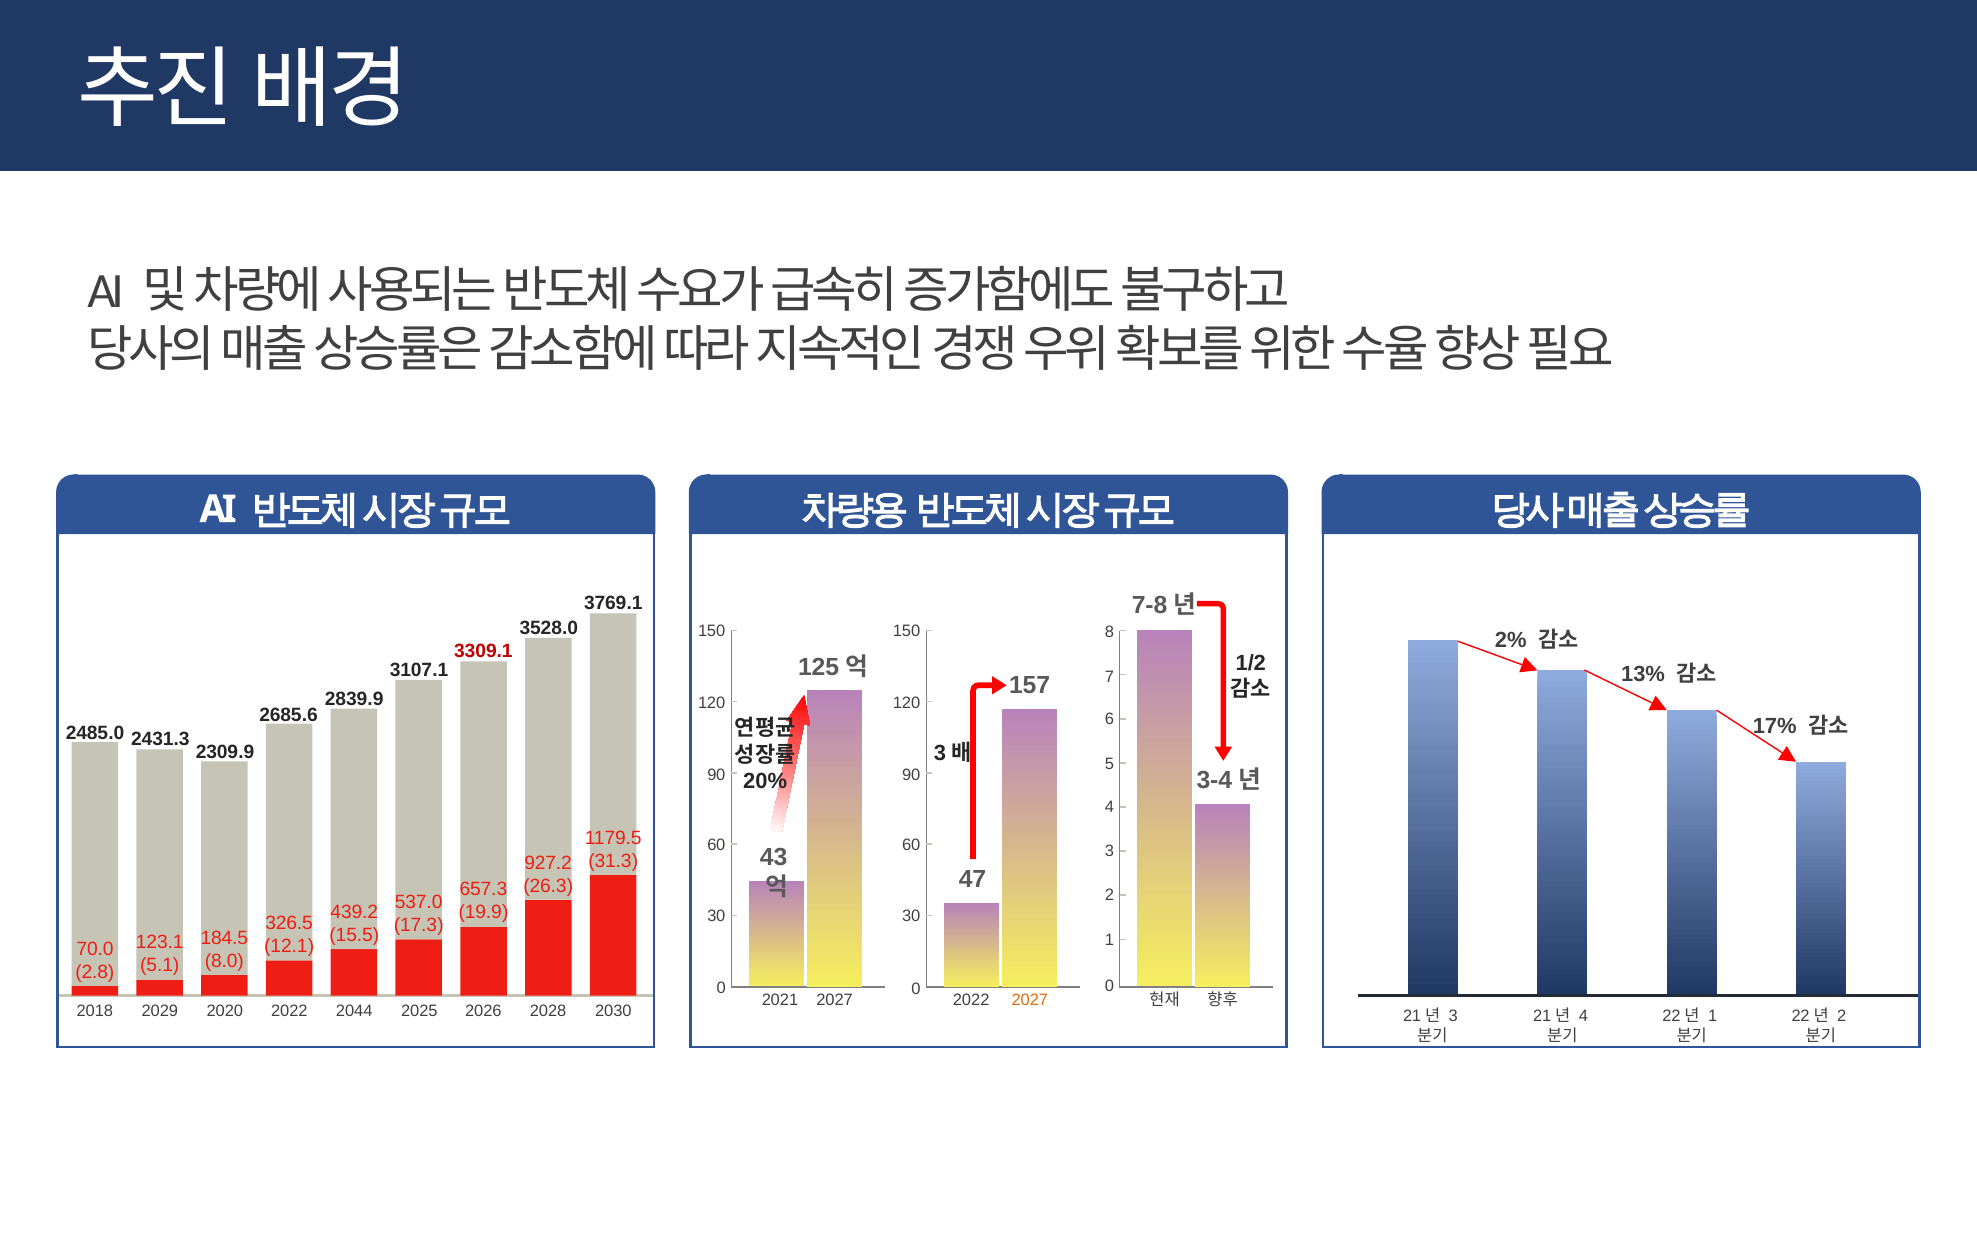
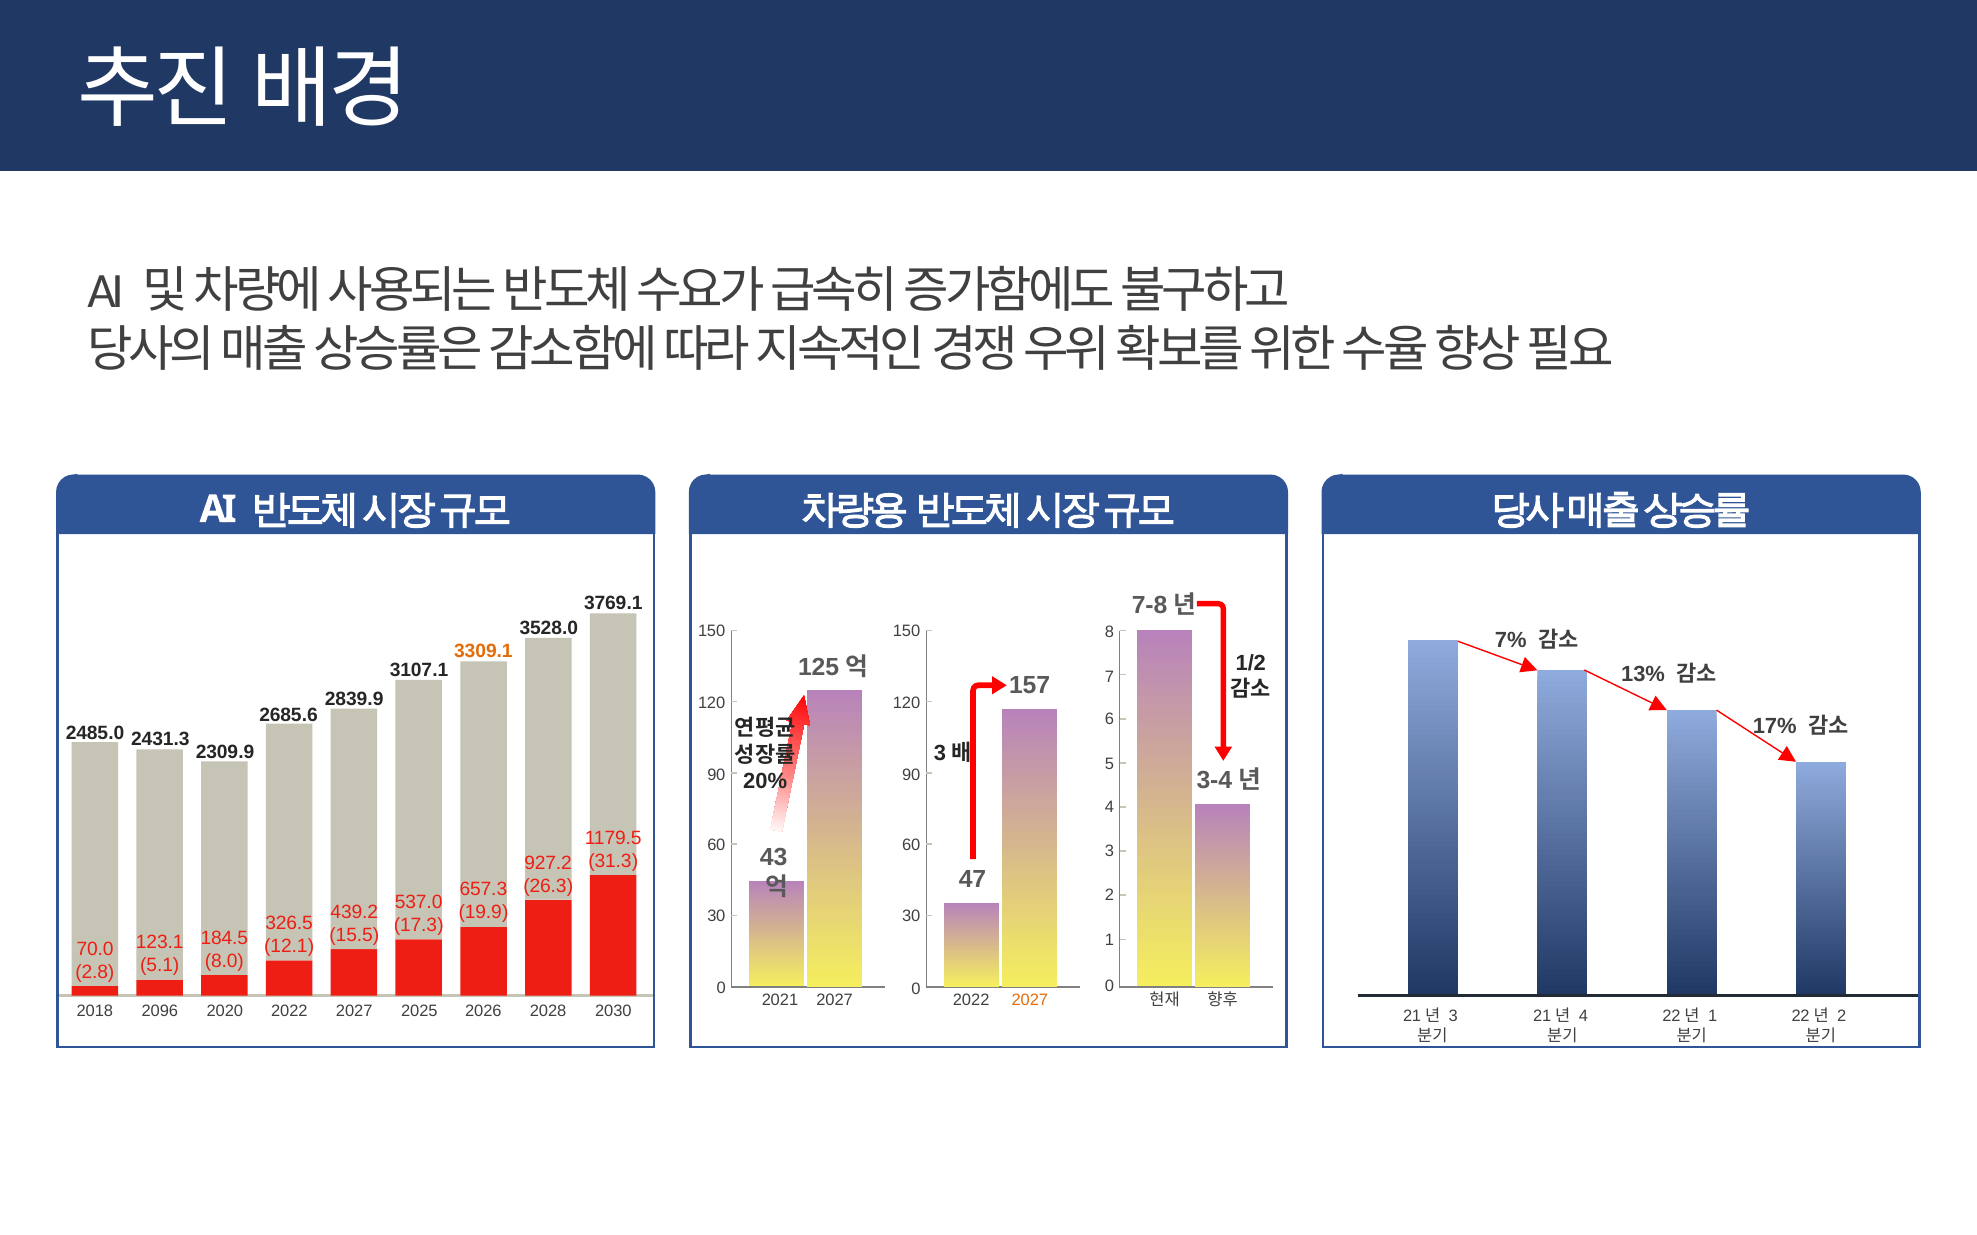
2%: 2% -> 7% (1511, 640)
3309.1 colour: red -> orange (483, 652)
2029: 2029 -> 2096 (160, 1011)
2020 2022 2044: 2044 -> 2027 (354, 1011)
